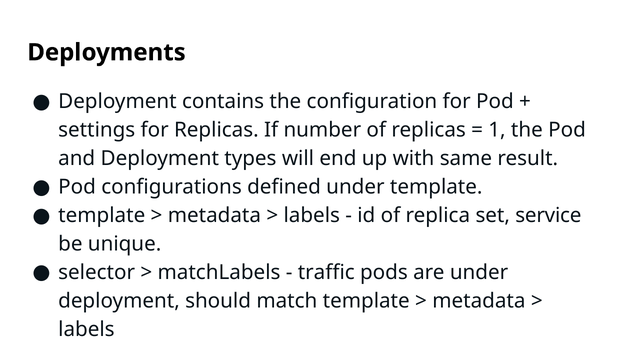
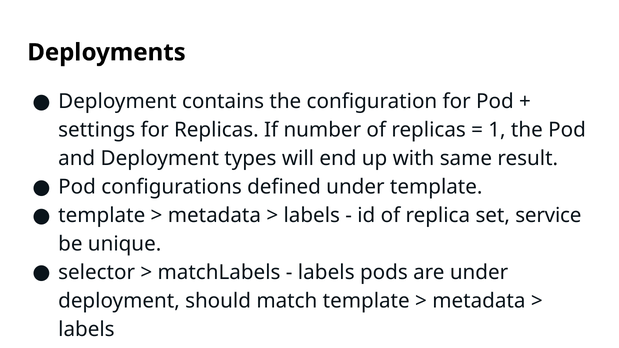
traffic: traffic -> labels (326, 273)
